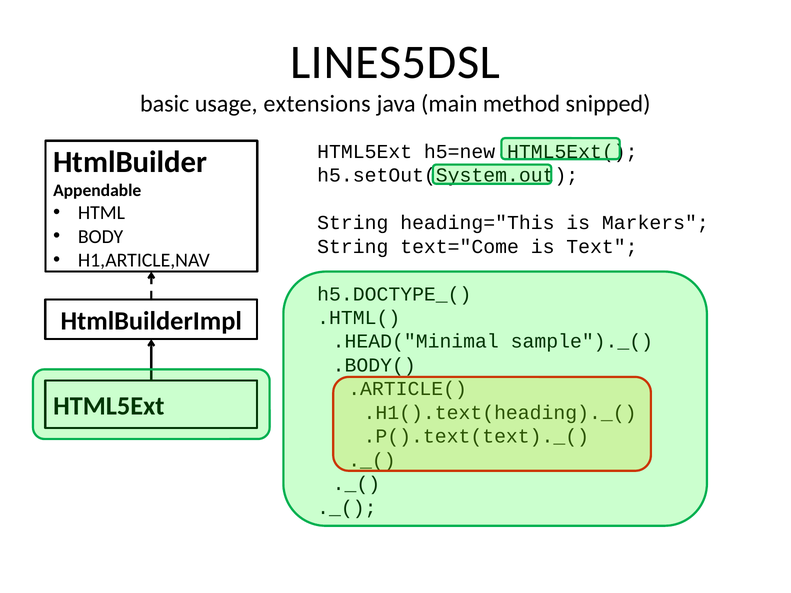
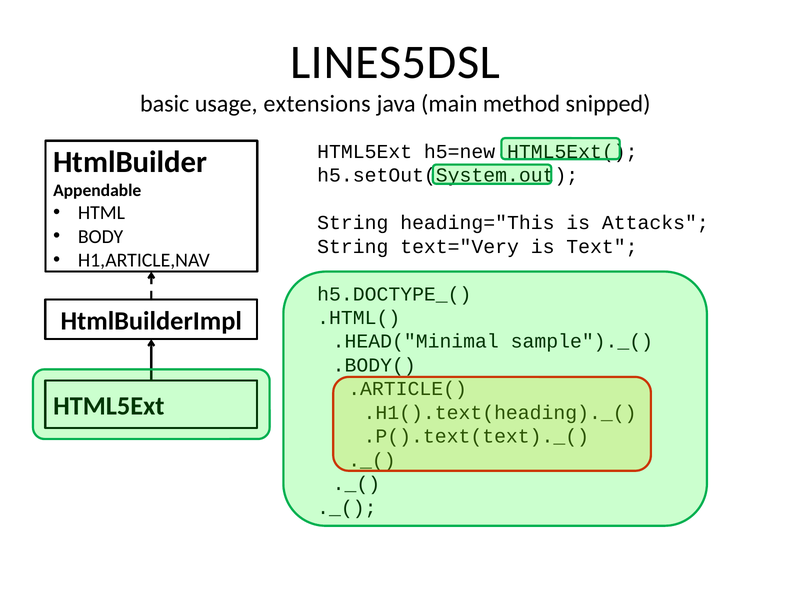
Markers: Markers -> Attacks (655, 223)
text="Come: text="Come -> text="Very (460, 247)
